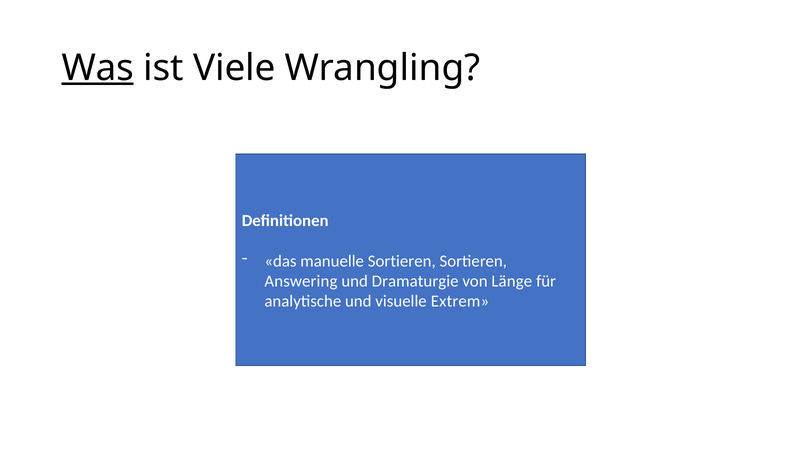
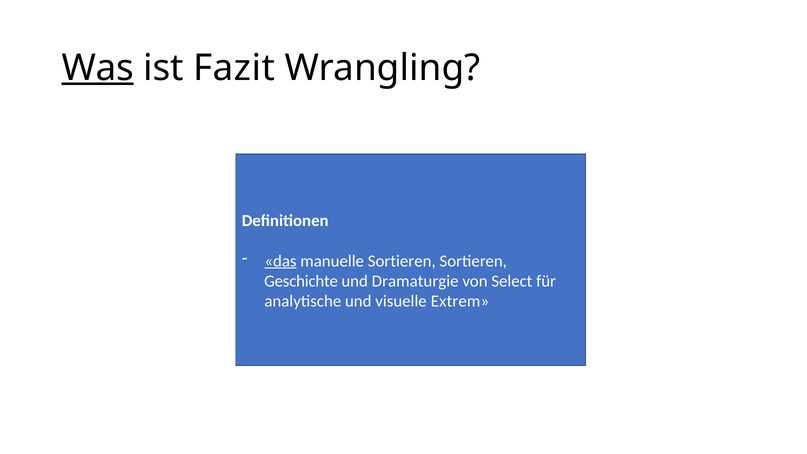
Viele: Viele -> Fazit (234, 68)
das underline: none -> present (281, 261)
Answering: Answering -> Geschichte (301, 281)
Länge: Länge -> Select (512, 281)
